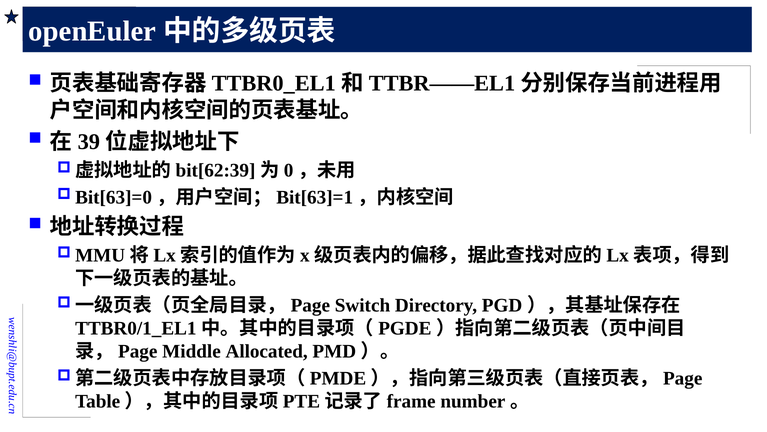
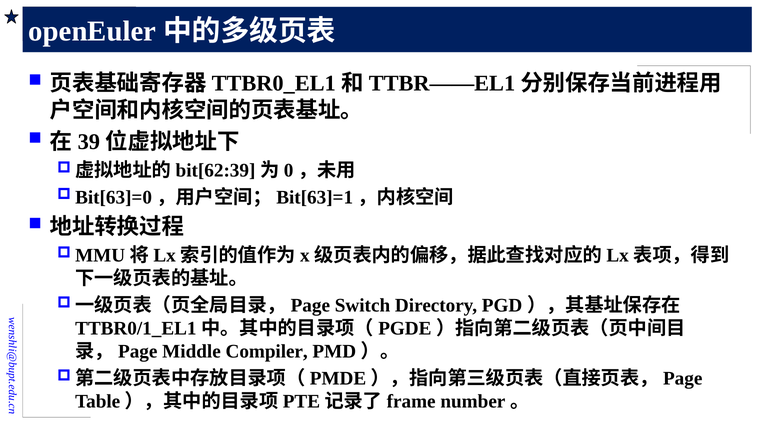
Allocated: Allocated -> Compiler (267, 351)
